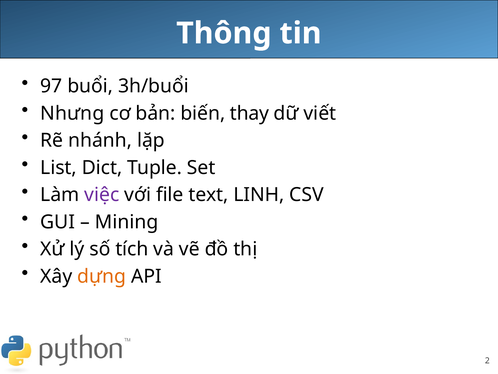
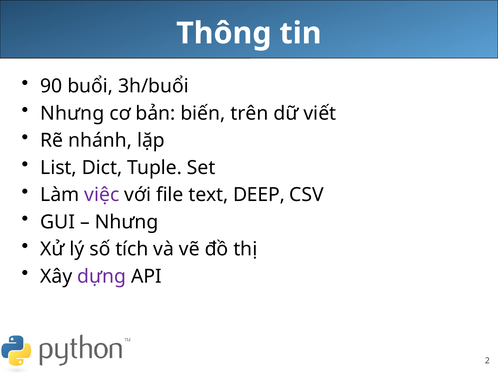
97: 97 -> 90 (51, 86)
thay: thay -> trên (249, 113)
LINH: LINH -> DEEP (259, 195)
Mining: Mining -> Nhưng (127, 222)
dựng colour: orange -> purple (102, 276)
